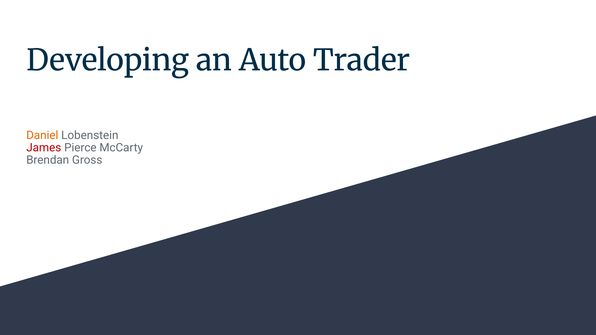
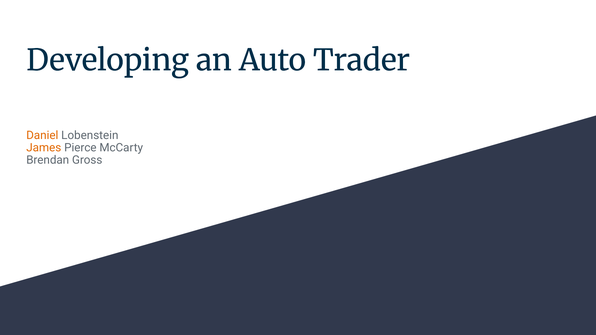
James colour: red -> orange (44, 148)
